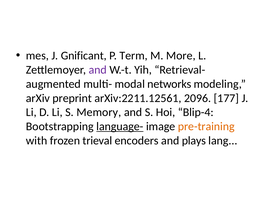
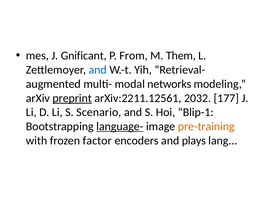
Term: Term -> From (134, 56)
More: More -> Them (181, 56)
and colour: purple -> blue (98, 70)
preprint underline: none -> present (72, 98)
2096: 2096 -> 2032 (198, 98)
Memory: Memory -> Scenario (99, 113)
Blip-4: Blip-4 -> Blip-1 (196, 113)
trieval: trieval -> factor (97, 141)
